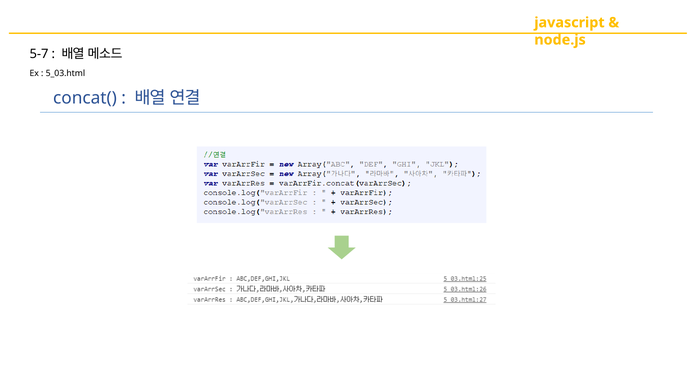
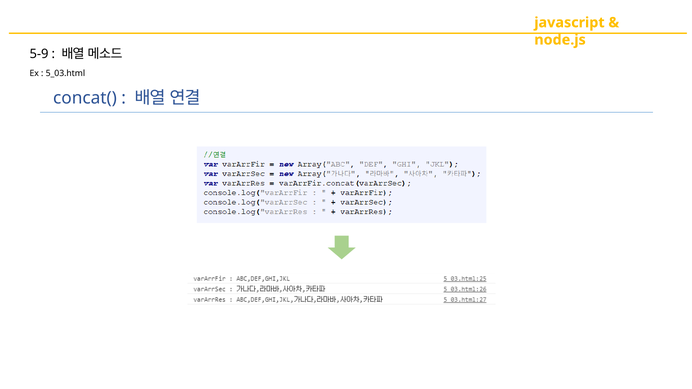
5-7: 5-7 -> 5-9 (39, 54)
